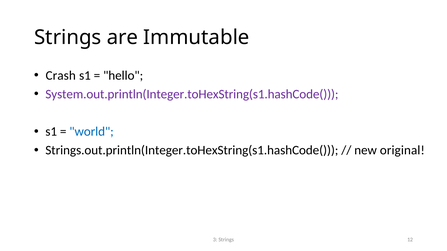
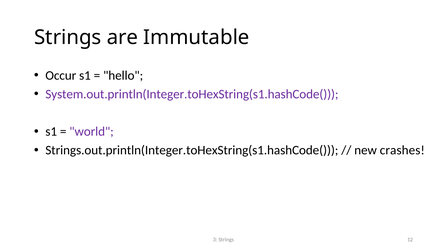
Crash: Crash -> Occur (61, 76)
world colour: blue -> purple (92, 132)
original: original -> crashes (402, 151)
